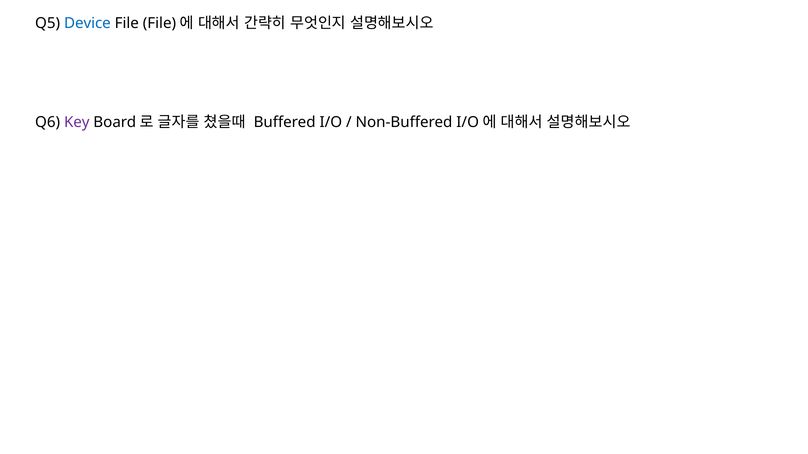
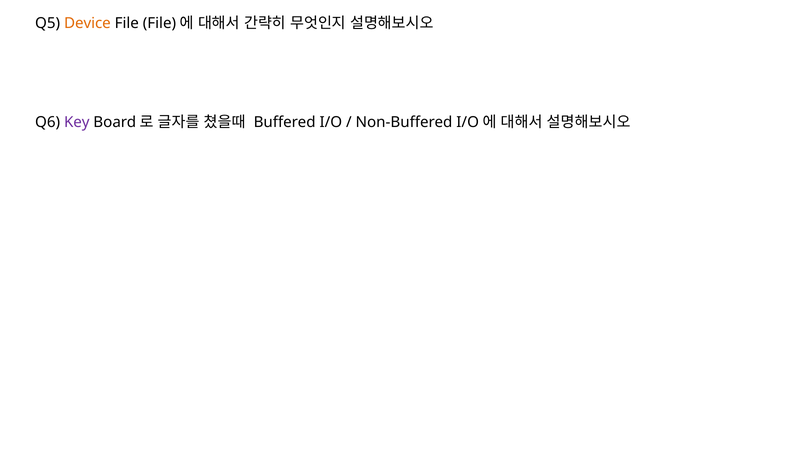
Device colour: blue -> orange (87, 23)
